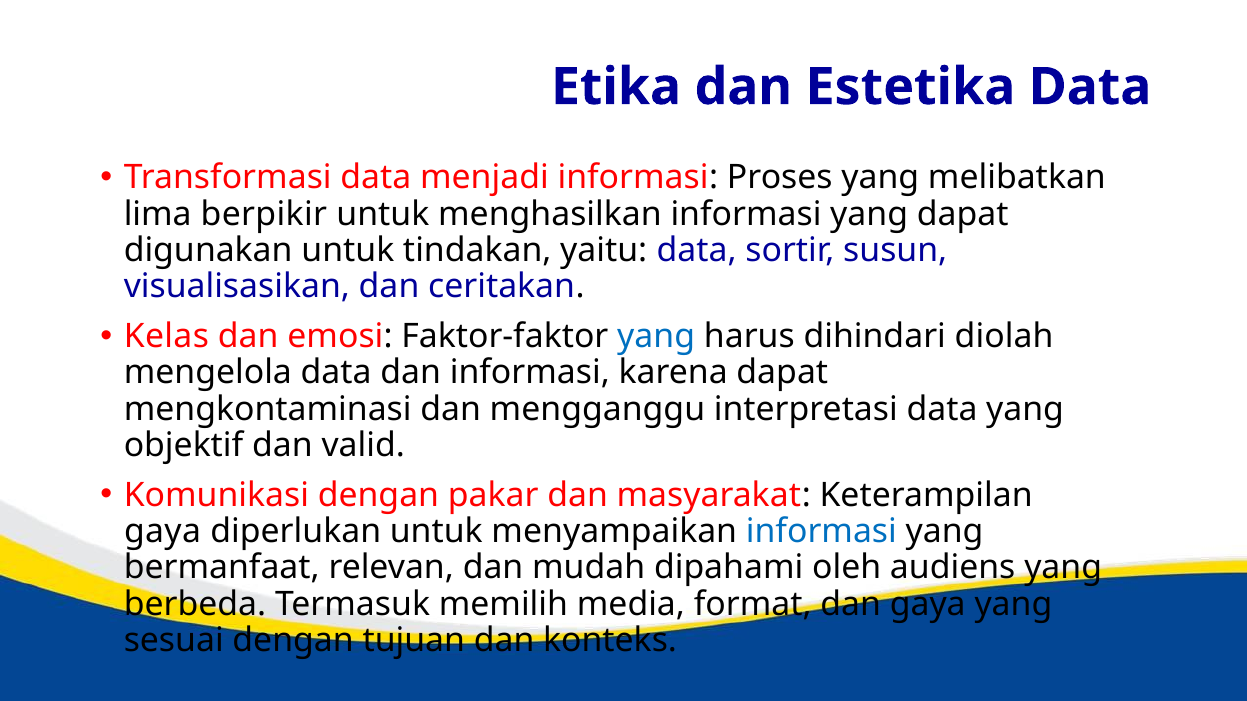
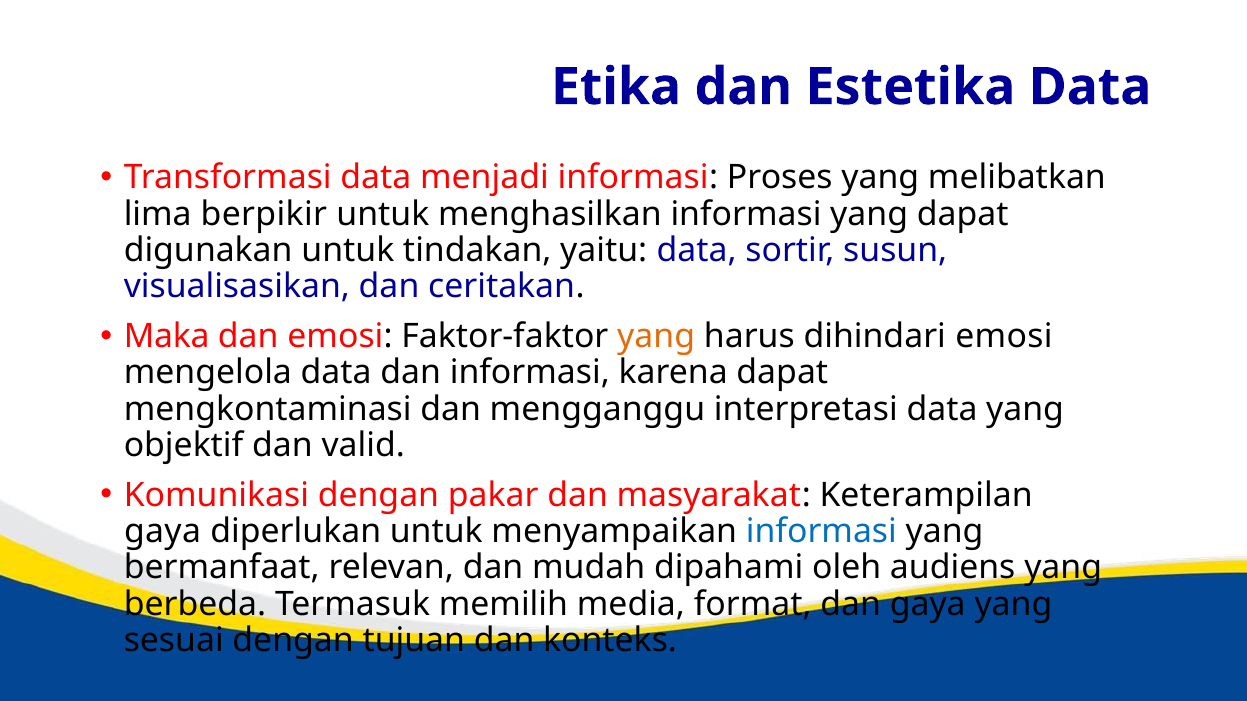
Kelas: Kelas -> Maka (167, 336)
yang colour: blue -> orange (656, 336)
dihindari diolah: diolah -> emosi (1004, 336)
